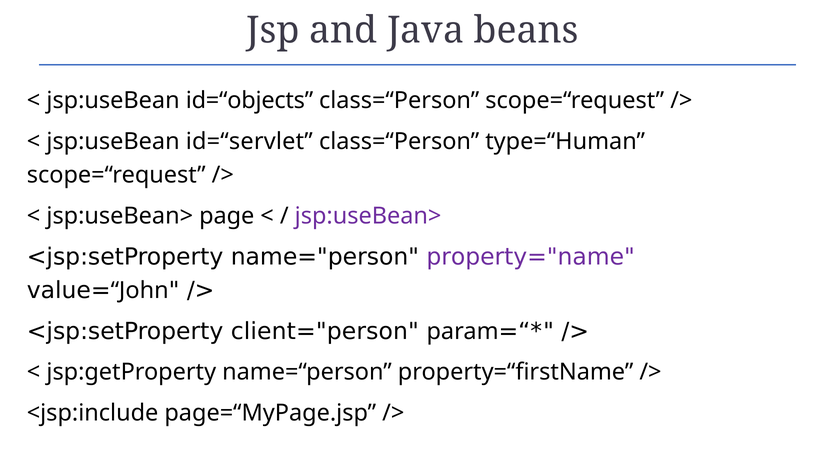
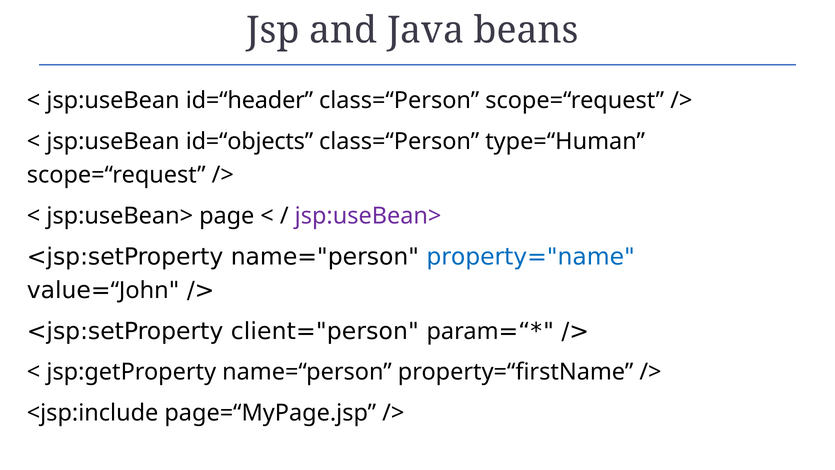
id=“objects: id=“objects -> id=“header (249, 100)
id=“servlet: id=“servlet -> id=“objects (249, 141)
property="name colour: purple -> blue (531, 257)
